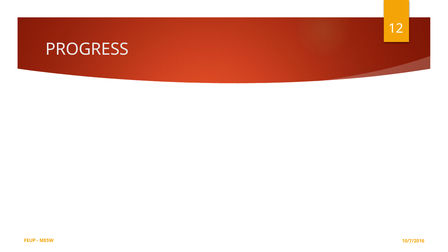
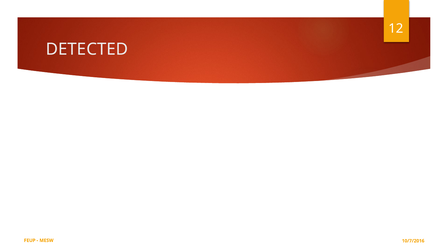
PROGRESS: PROGRESS -> DETECTED (87, 49)
